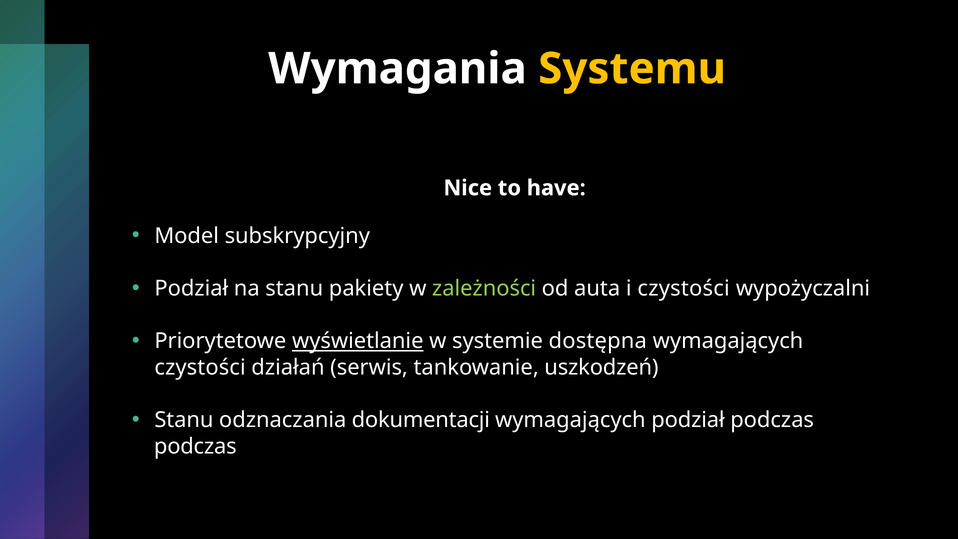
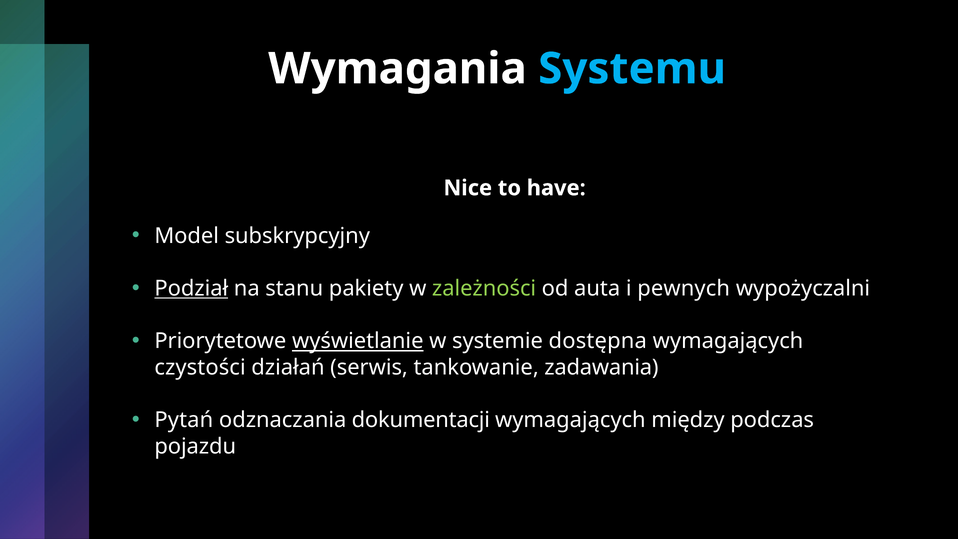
Systemu colour: yellow -> light blue (632, 69)
Podział underline: none -> present (191, 288)
i czystości: czystości -> pewnych (684, 288)
uszkodzeń: uszkodzeń -> zadawania (601, 367)
Stanu: Stanu -> Pytań (184, 420)
wymagających podział: podział -> między (688, 420)
podczas: podczas -> pojazdu (195, 446)
